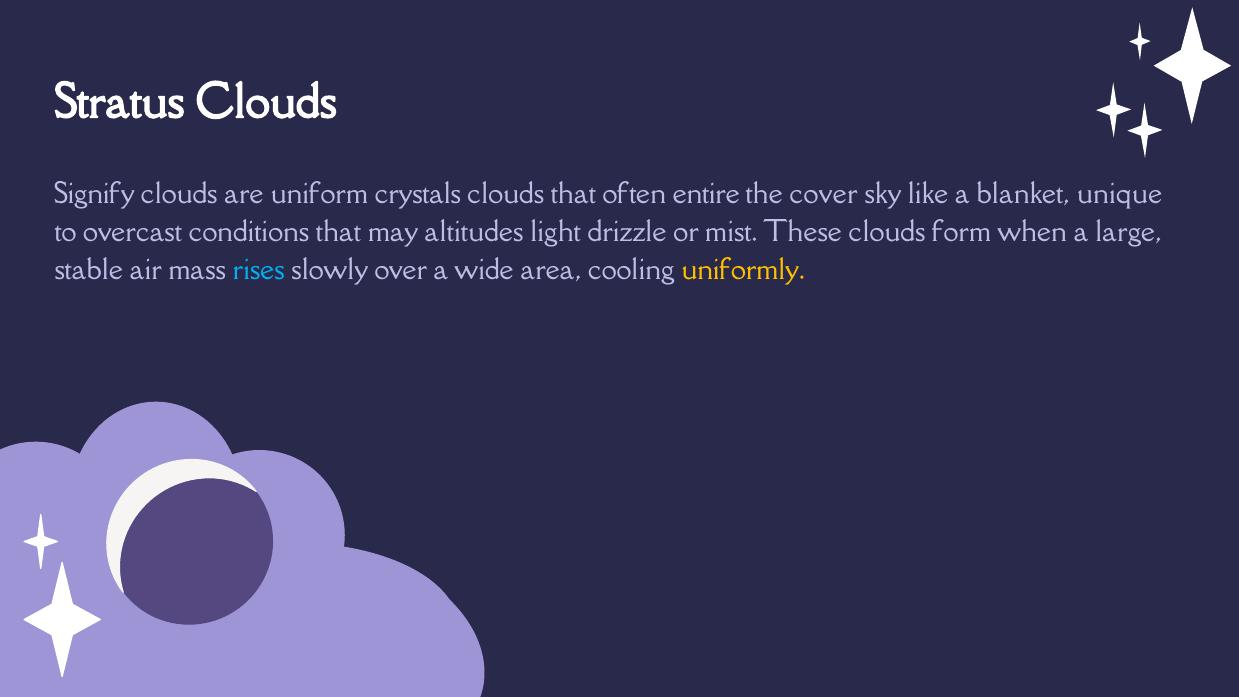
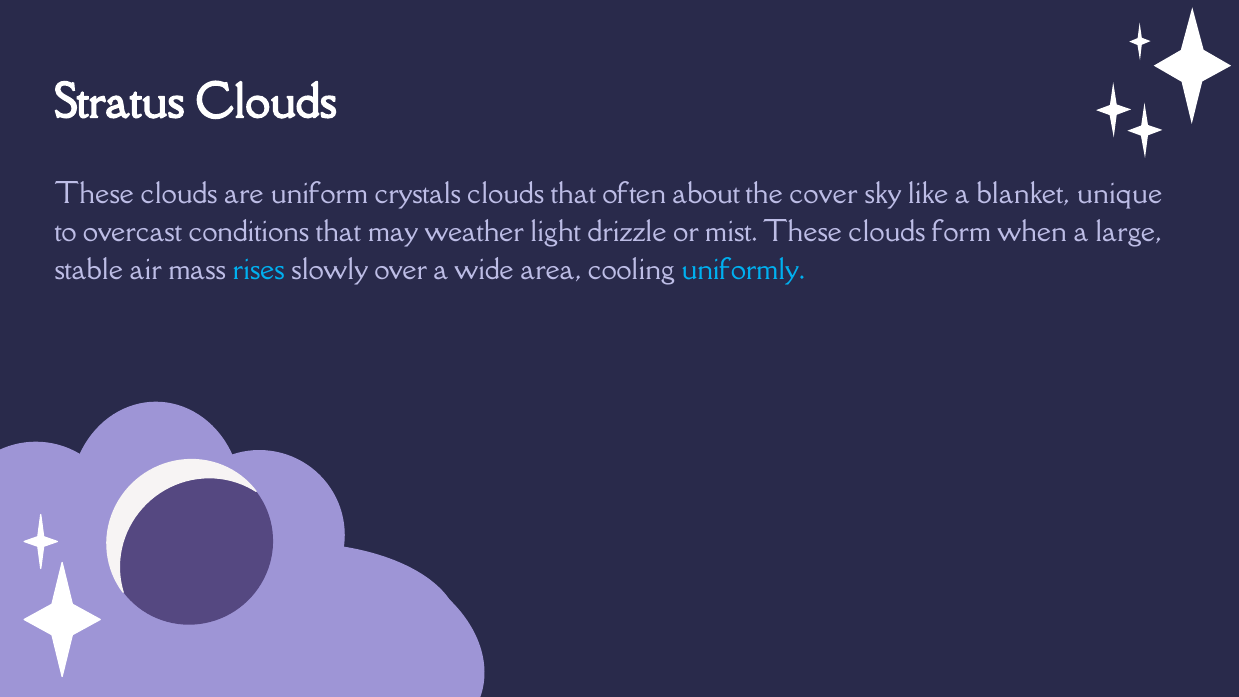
Signify: Signify -> These (94, 195)
entire: entire -> about (706, 195)
altitudes: altitudes -> weather (474, 233)
uniformly colour: yellow -> light blue (743, 271)
